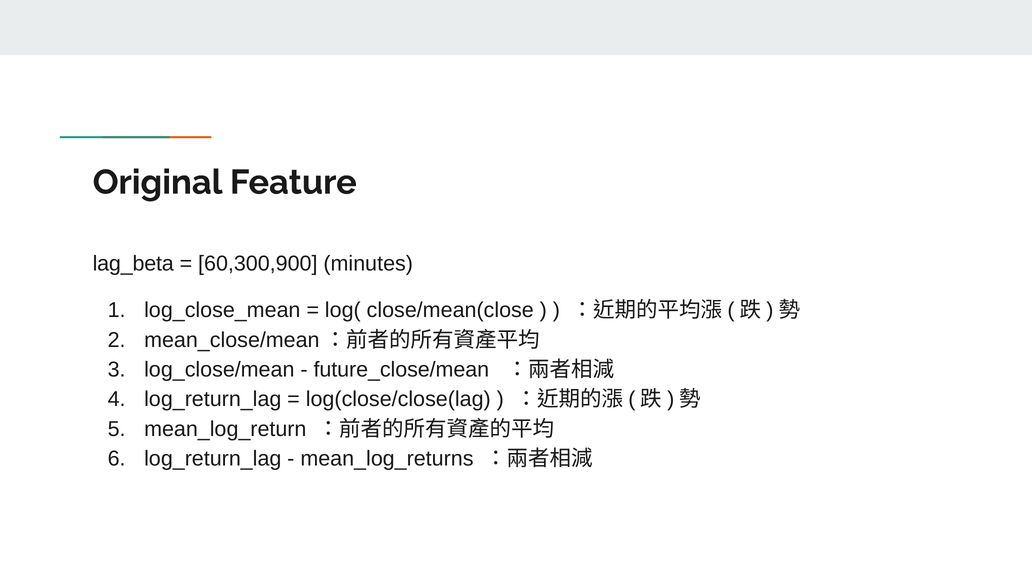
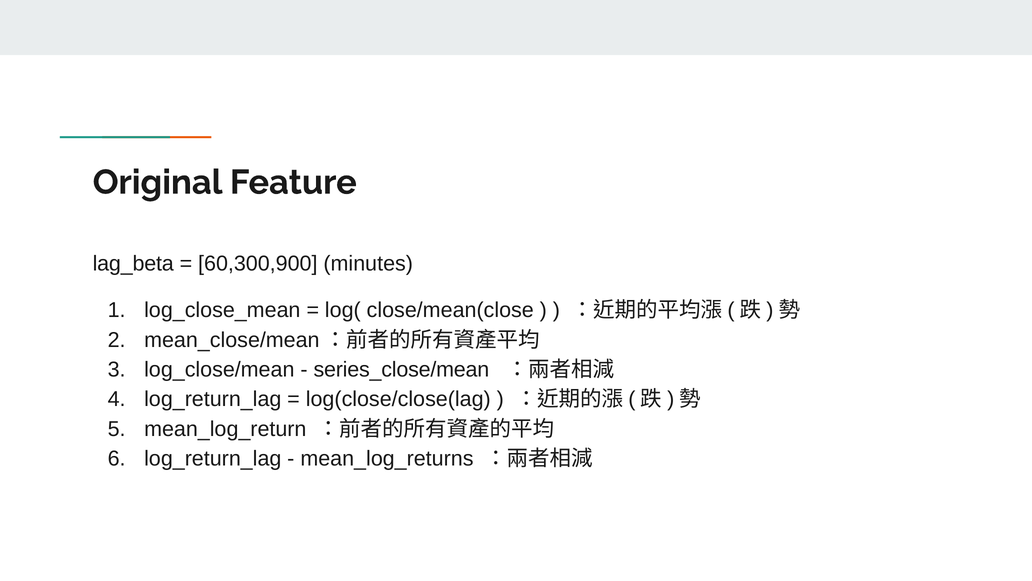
future_close/mean: future_close/mean -> series_close/mean (401, 369)
